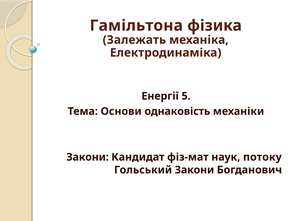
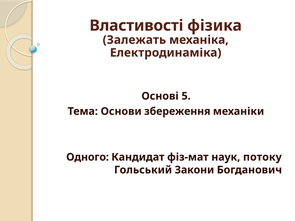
Гамільтона: Гамільтона -> Властивості (136, 26)
Енергії: Енергії -> Основі (160, 96)
однаковість: однаковість -> збереження (177, 111)
Закони: Закони -> Одного (88, 157)
